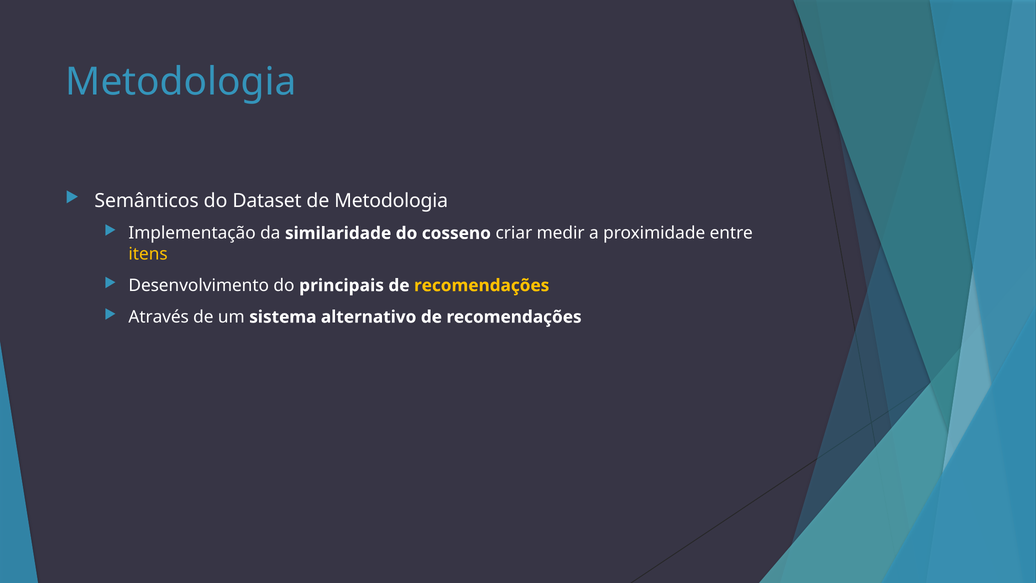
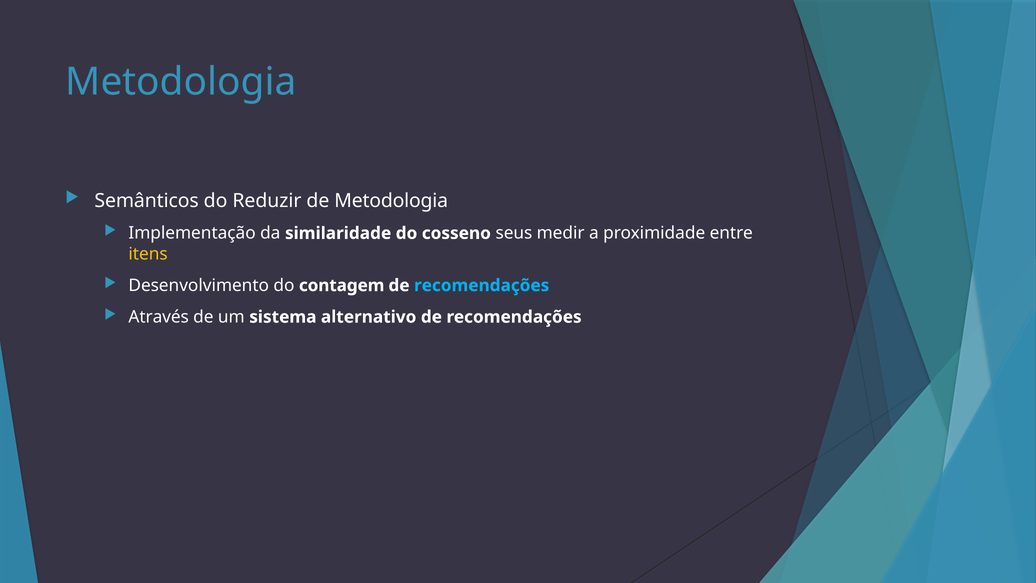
Dataset: Dataset -> Reduzir (267, 201)
criar: criar -> seus (514, 233)
principais: principais -> contagem (342, 285)
recomendações colour: yellow -> light blue (482, 285)
